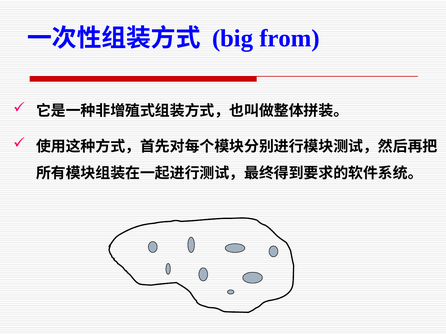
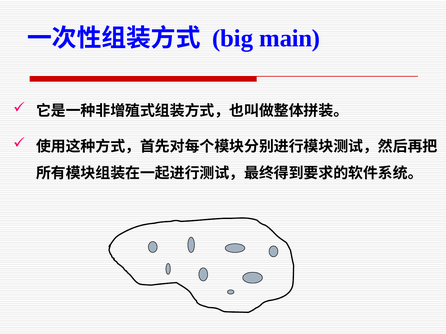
from: from -> main (290, 38)
